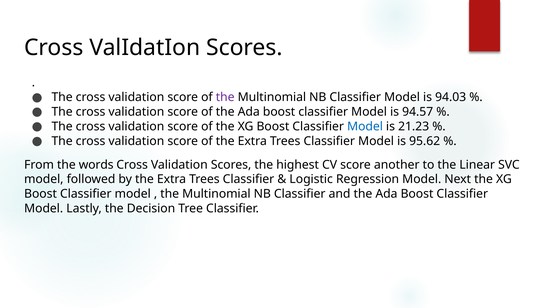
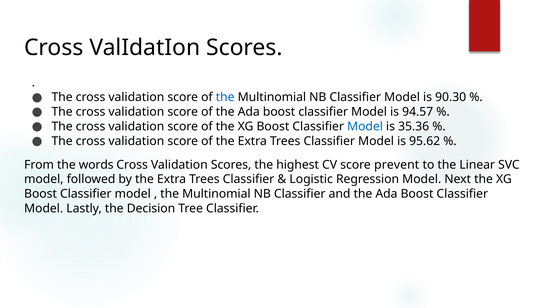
the colour: purple -> blue (225, 97)
94.03: 94.03 -> 90.30 (451, 97)
21.23: 21.23 -> 35.36 (414, 127)
another: another -> prevent (397, 165)
